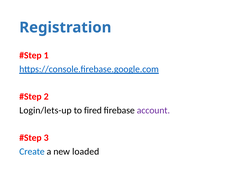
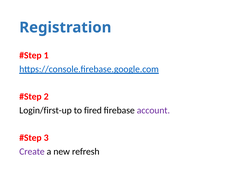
Login/lets-up: Login/lets-up -> Login/first-up (46, 110)
Create colour: blue -> purple (32, 151)
loaded: loaded -> refresh (86, 151)
